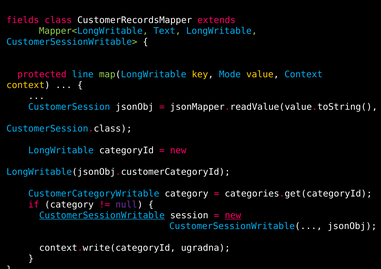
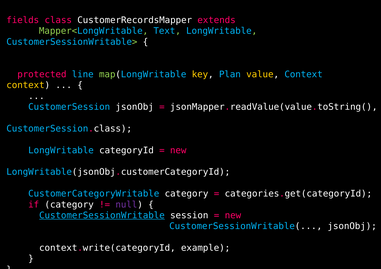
Mode: Mode -> Plan (230, 74)
new underline: present -> none (233, 216)
ugradna: ugradna -> example (206, 248)
